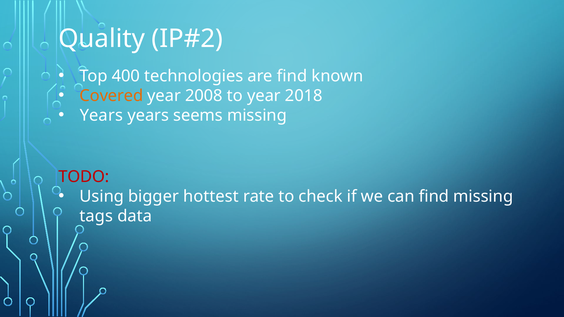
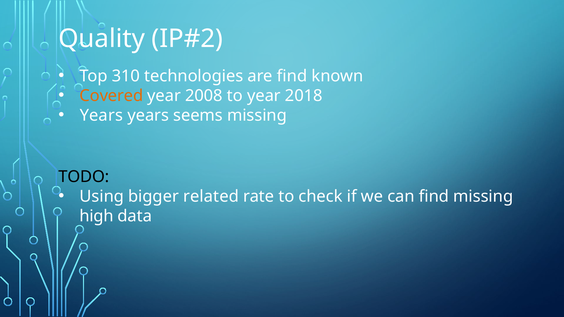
400: 400 -> 310 (126, 76)
TODO colour: red -> black (84, 177)
hottest: hottest -> related (211, 197)
tags: tags -> high (96, 216)
